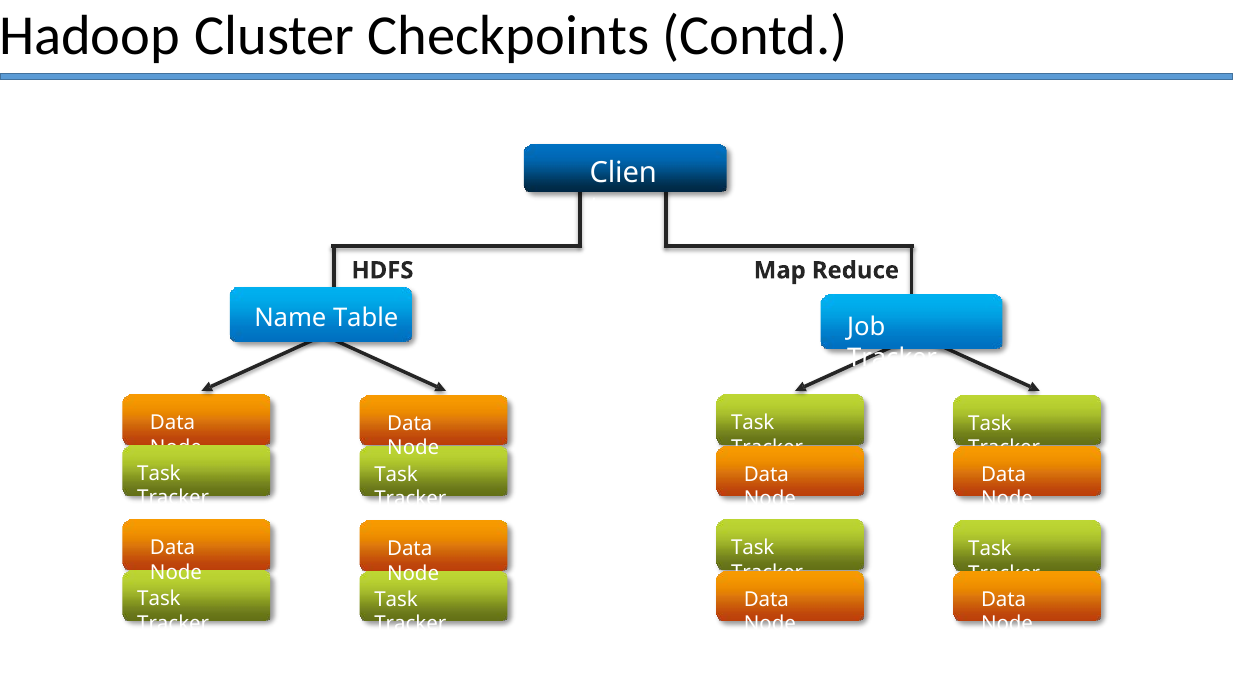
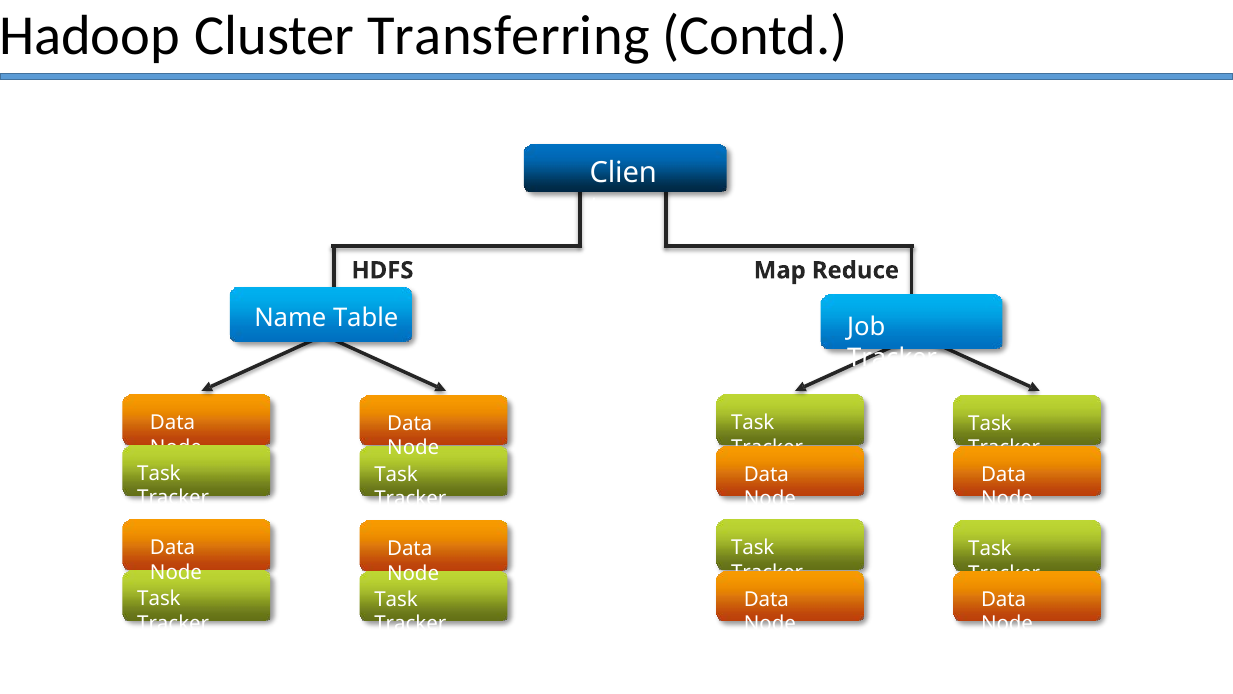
Checkpoints: Checkpoints -> Transferring (508, 36)
